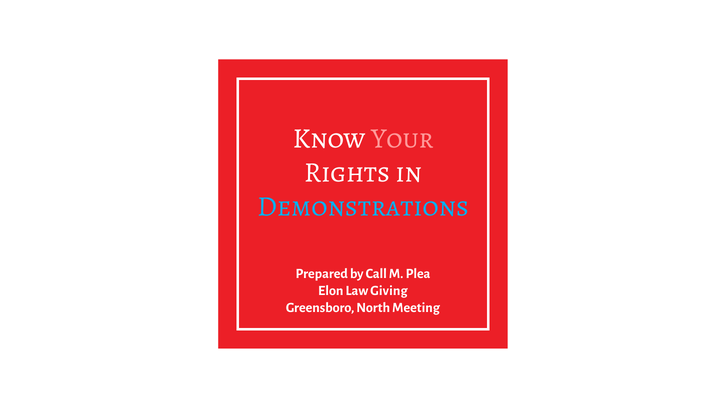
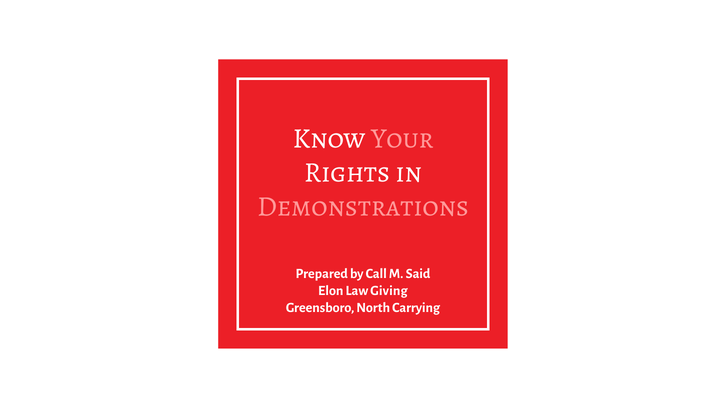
Demonstrations colour: light blue -> pink (363, 207)
Plea: Plea -> Said (418, 274)
Meeting: Meeting -> Carrying (416, 308)
